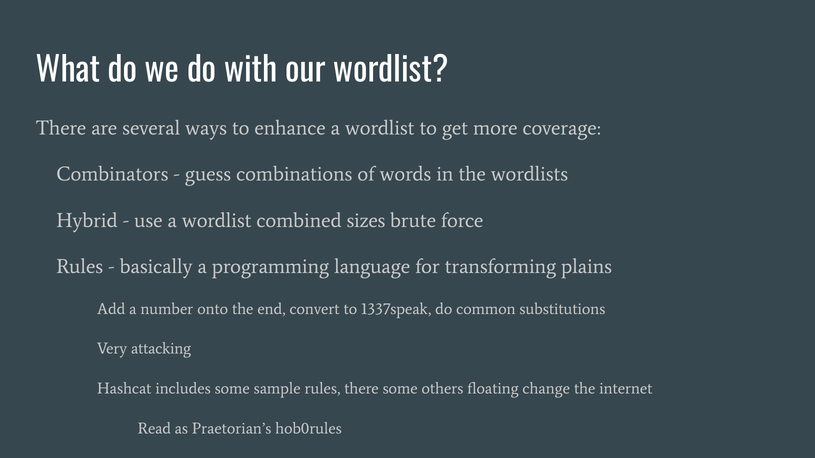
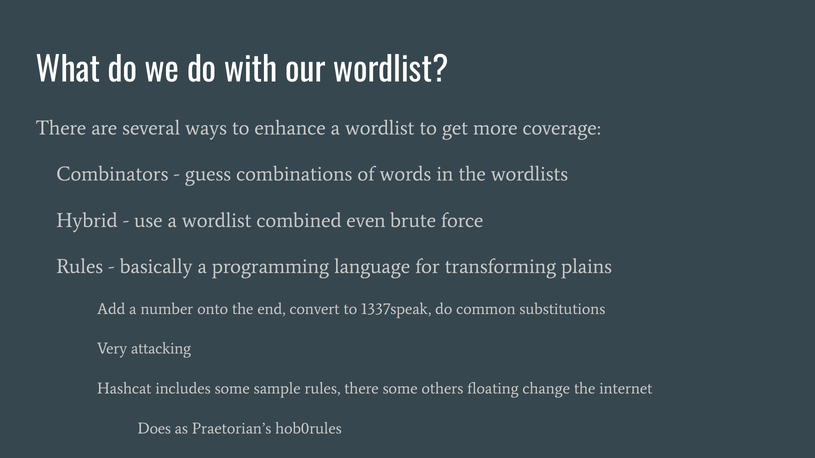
sizes: sizes -> even (366, 221)
Read: Read -> Does (154, 429)
